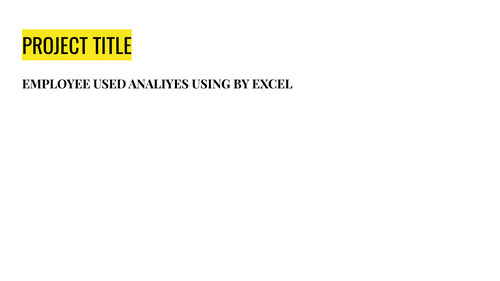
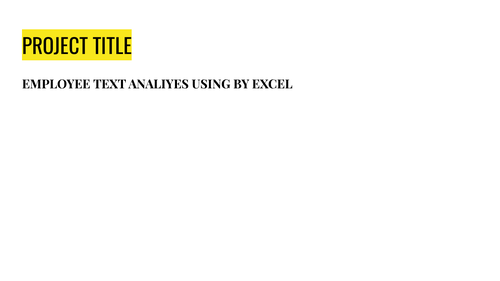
USED: USED -> TEXT (110, 84)
